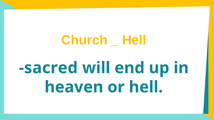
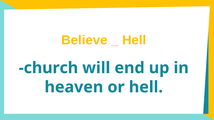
Church: Church -> Believe (84, 40)
sacred: sacred -> church (48, 68)
